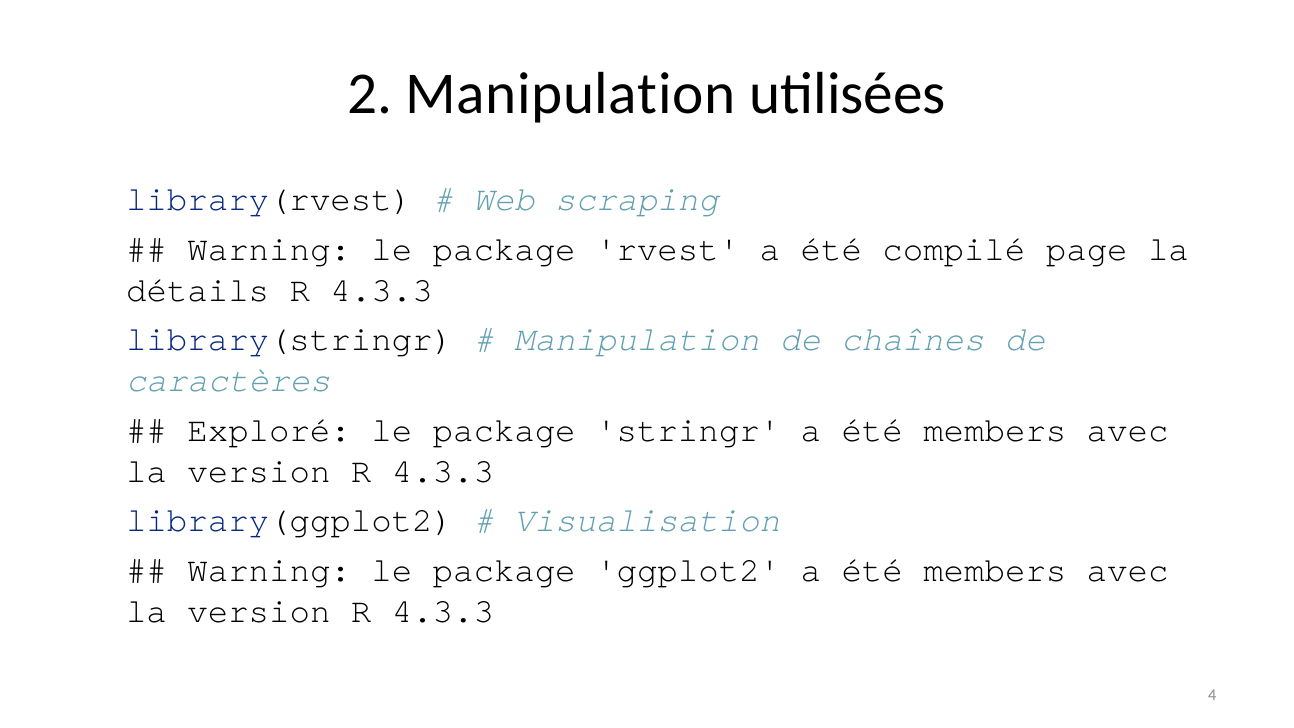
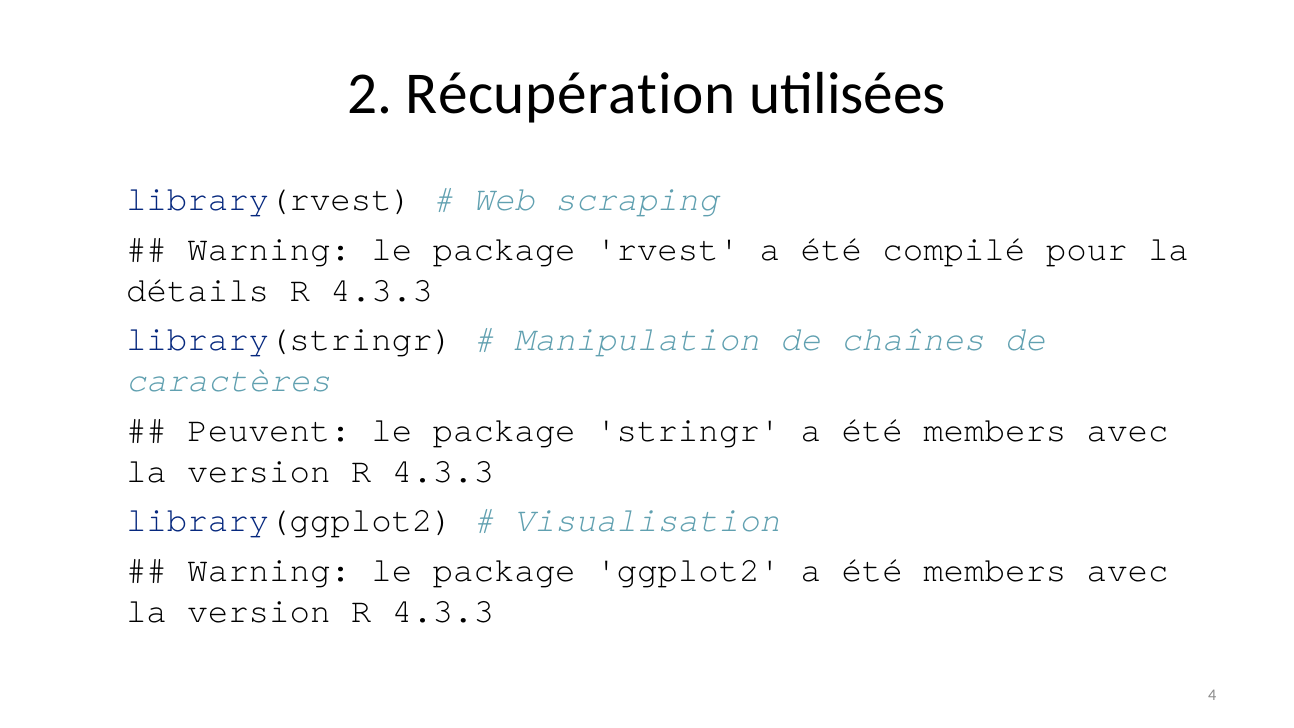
2 Manipulation: Manipulation -> Récupération (570, 94)
page: page -> pour (1087, 249)
Exploré: Exploré -> Peuvent (269, 430)
